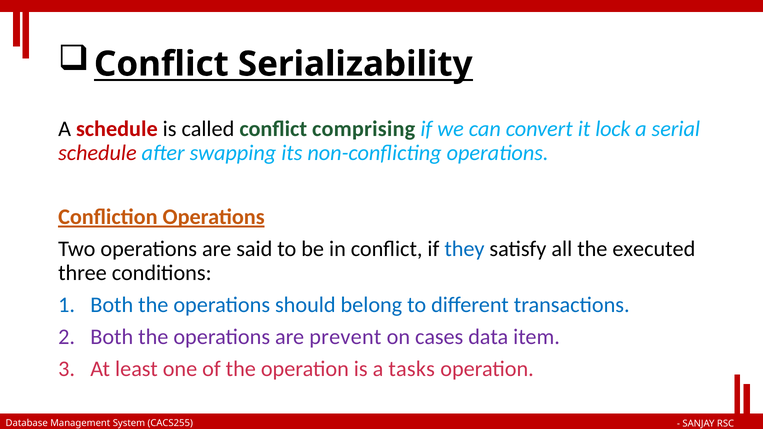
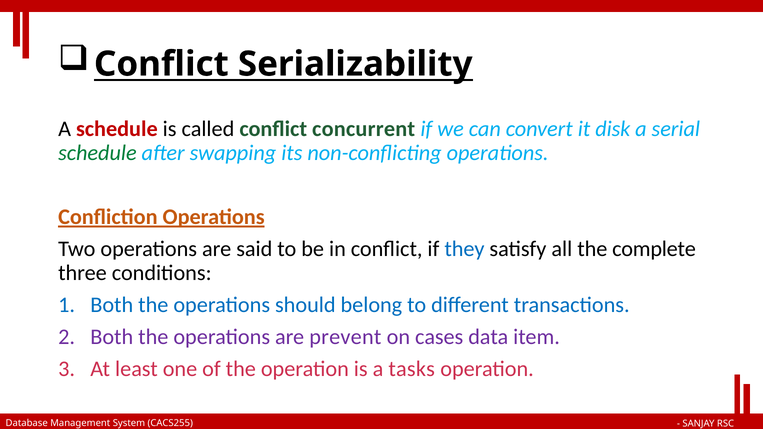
comprising: comprising -> concurrent (364, 129)
lock: lock -> disk (613, 129)
schedule colour: red -> green (97, 153)
executed: executed -> complete (654, 249)
